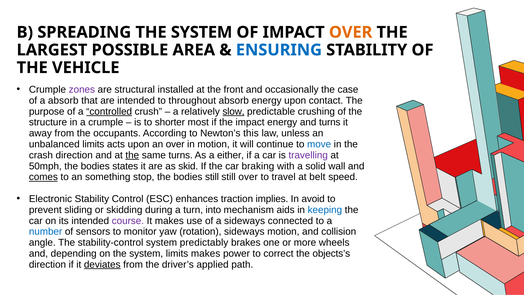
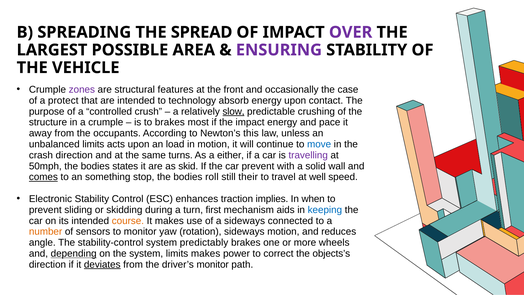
SPREADING THE SYSTEM: SYSTEM -> SPREAD (202, 32)
OVER colour: orange -> purple (351, 32)
ENSURING colour: blue -> purple (279, 50)
installed: installed -> features (176, 90)
a absorb: absorb -> protect (63, 100)
throughout: throughout -> technology (192, 100)
controlled underline: present -> none (109, 111)
to shorter: shorter -> brakes (170, 122)
and turns: turns -> pace (330, 122)
an over: over -> load (175, 144)
the underline: present -> none (132, 155)
car braking: braking -> prevent (258, 166)
bodies still: still -> roll (212, 177)
still over: over -> their (248, 177)
belt: belt -> well (317, 177)
avoid: avoid -> when (313, 199)
into: into -> first (213, 210)
course colour: purple -> orange (128, 221)
number colour: blue -> orange (46, 232)
collision: collision -> reduces (339, 232)
depending underline: none -> present (74, 253)
driver’s applied: applied -> monitor (213, 264)
